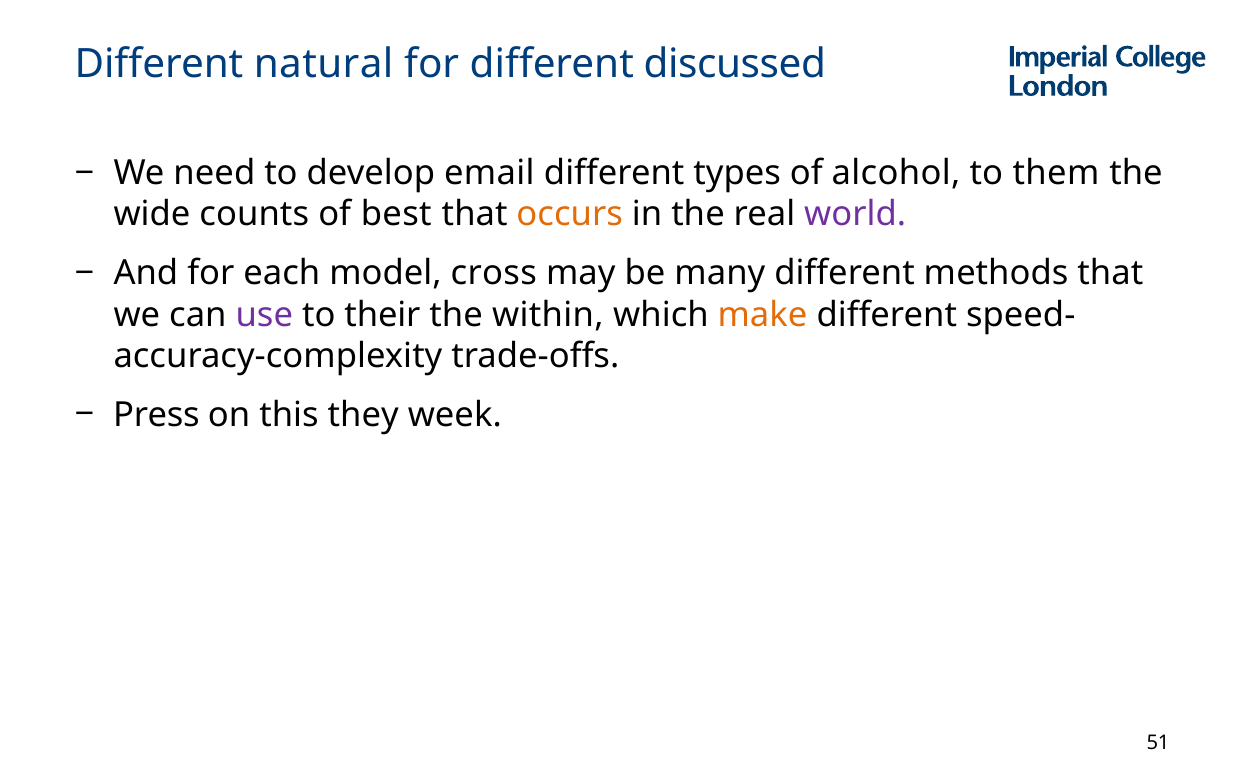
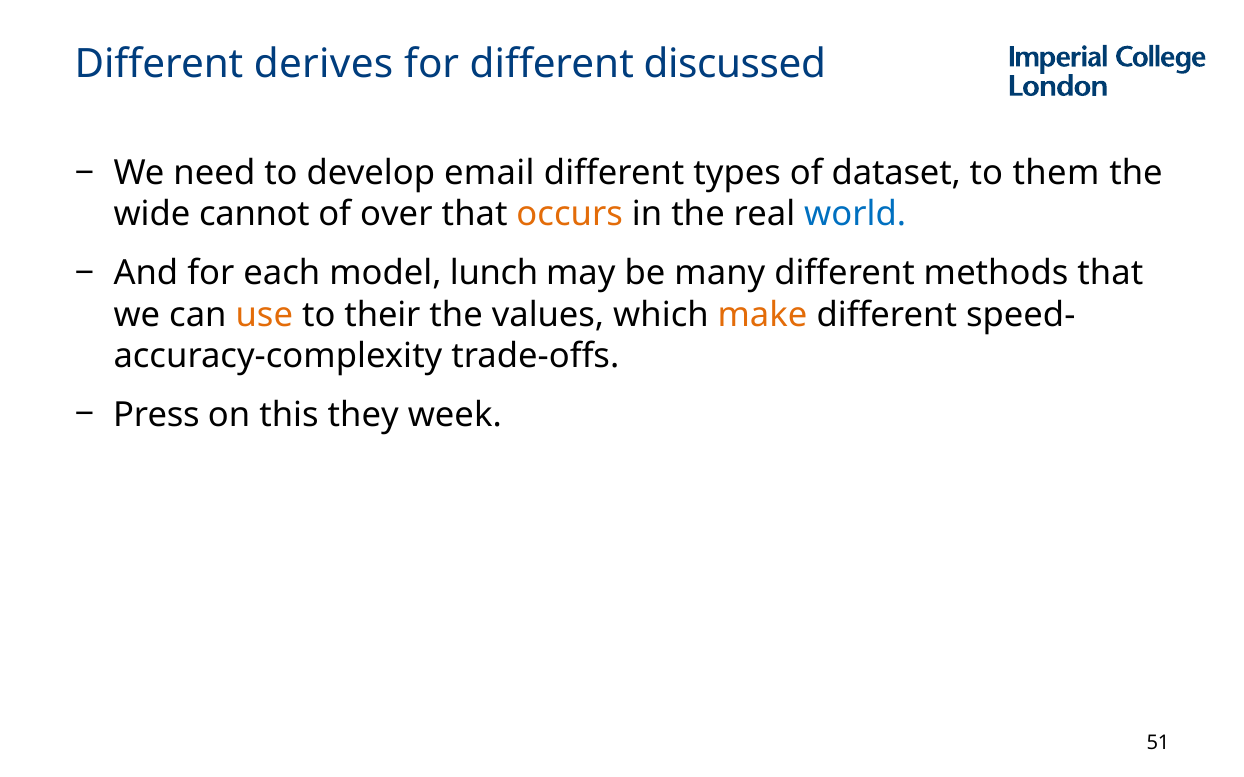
natural: natural -> derives (324, 65)
alcohol: alcohol -> dataset (896, 173)
counts: counts -> cannot (254, 215)
best: best -> over (396, 215)
world colour: purple -> blue (855, 215)
cross: cross -> lunch (494, 273)
use colour: purple -> orange (264, 315)
within: within -> values (548, 315)
